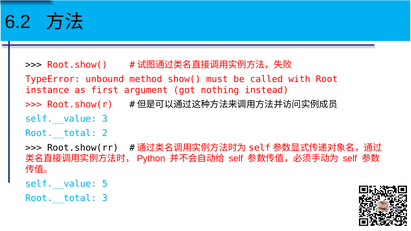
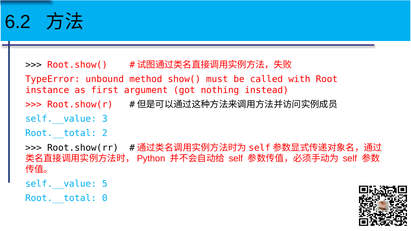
Root.__total 3: 3 -> 0 (105, 198)
